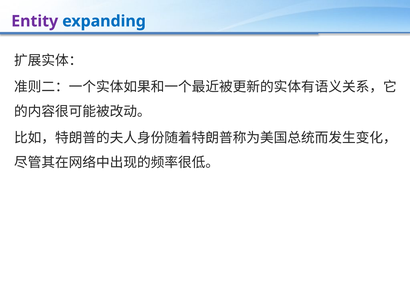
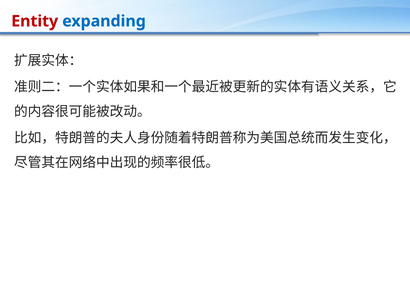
Entity colour: purple -> red (35, 21)
